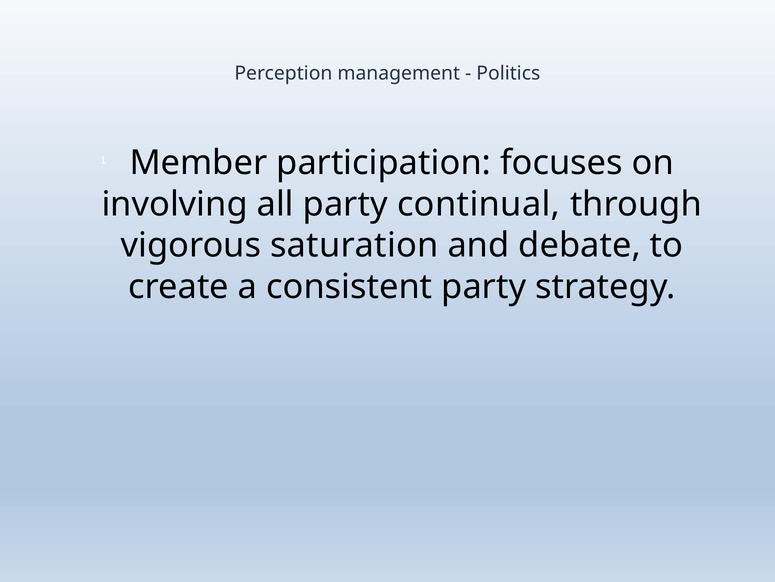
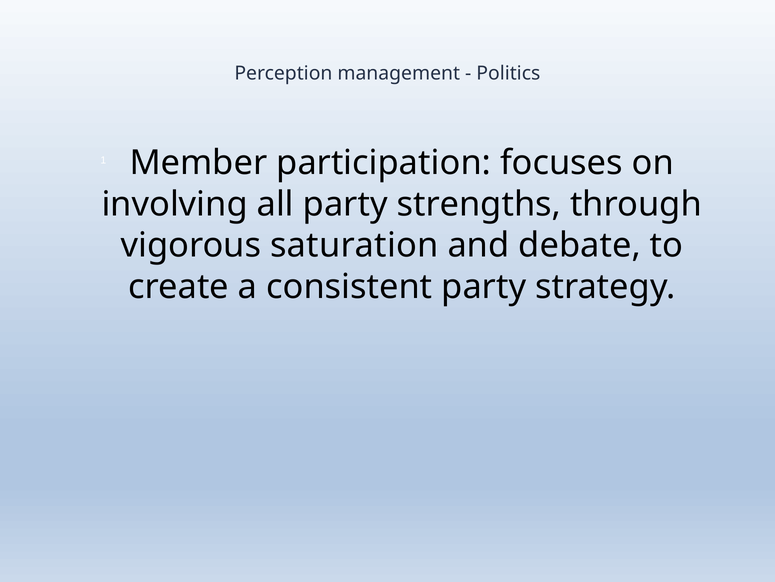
continual: continual -> strengths (479, 204)
